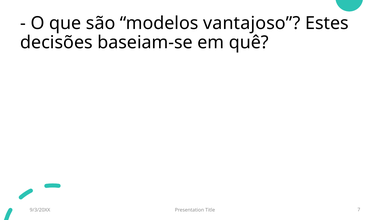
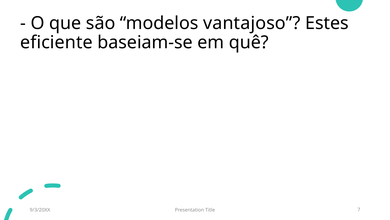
decisões: decisões -> eficiente (56, 42)
